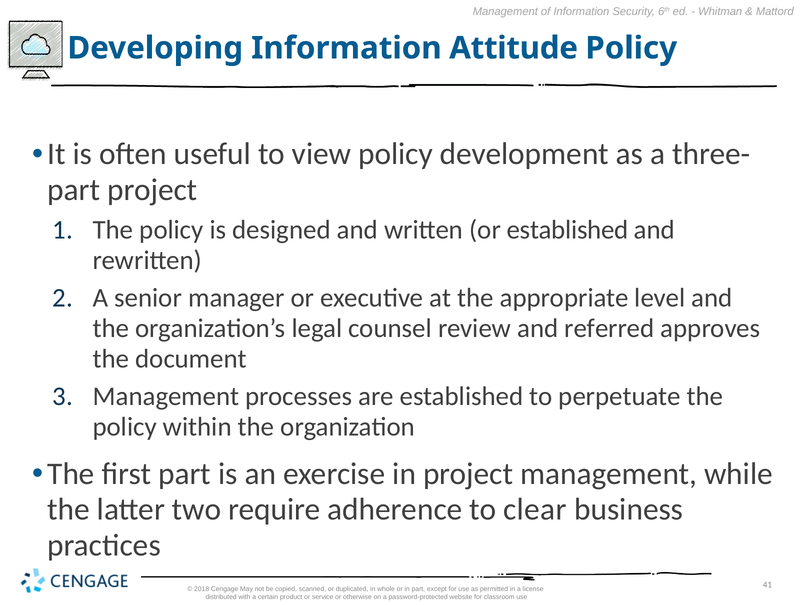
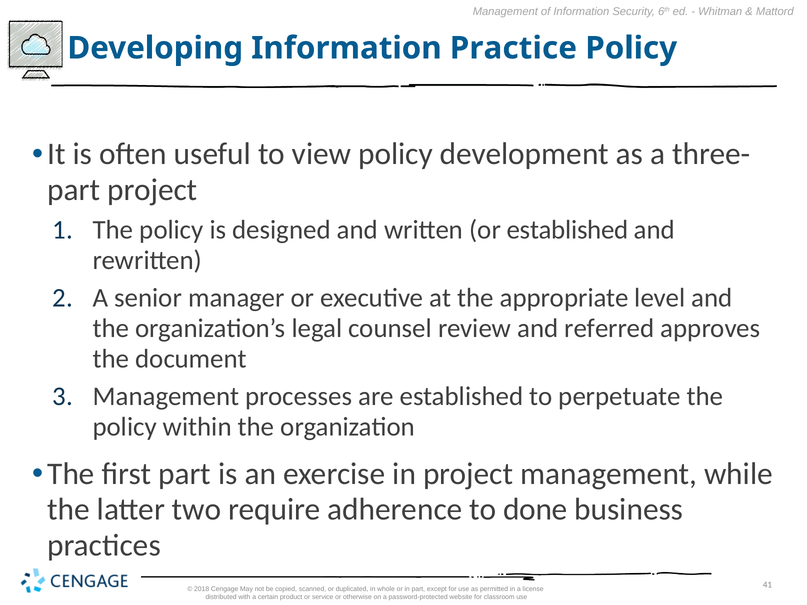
Attitude: Attitude -> Practice (513, 48)
clear: clear -> done (535, 510)
